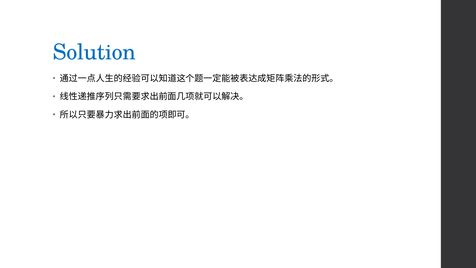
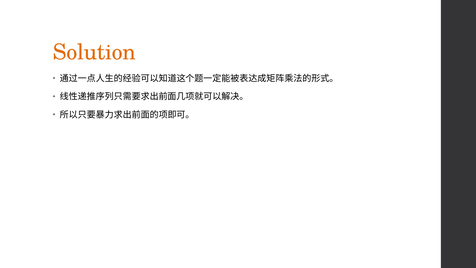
Solution colour: blue -> orange (94, 52)
